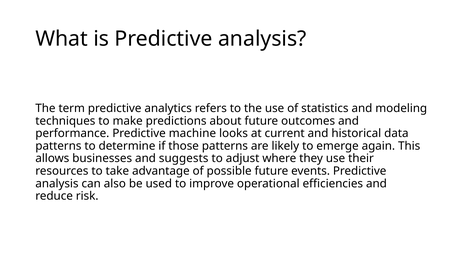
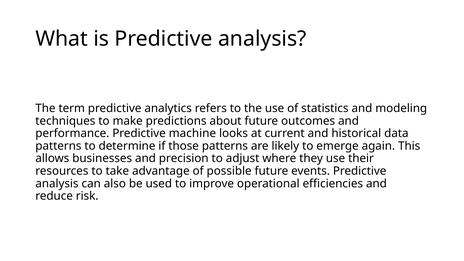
suggests: suggests -> precision (184, 158)
